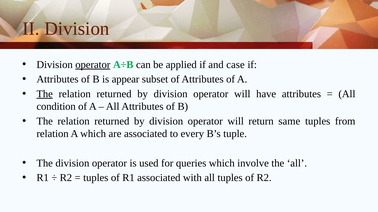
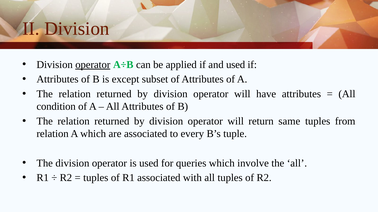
and case: case -> used (236, 65)
appear: appear -> except (126, 79)
The underline: present -> none (45, 94)
